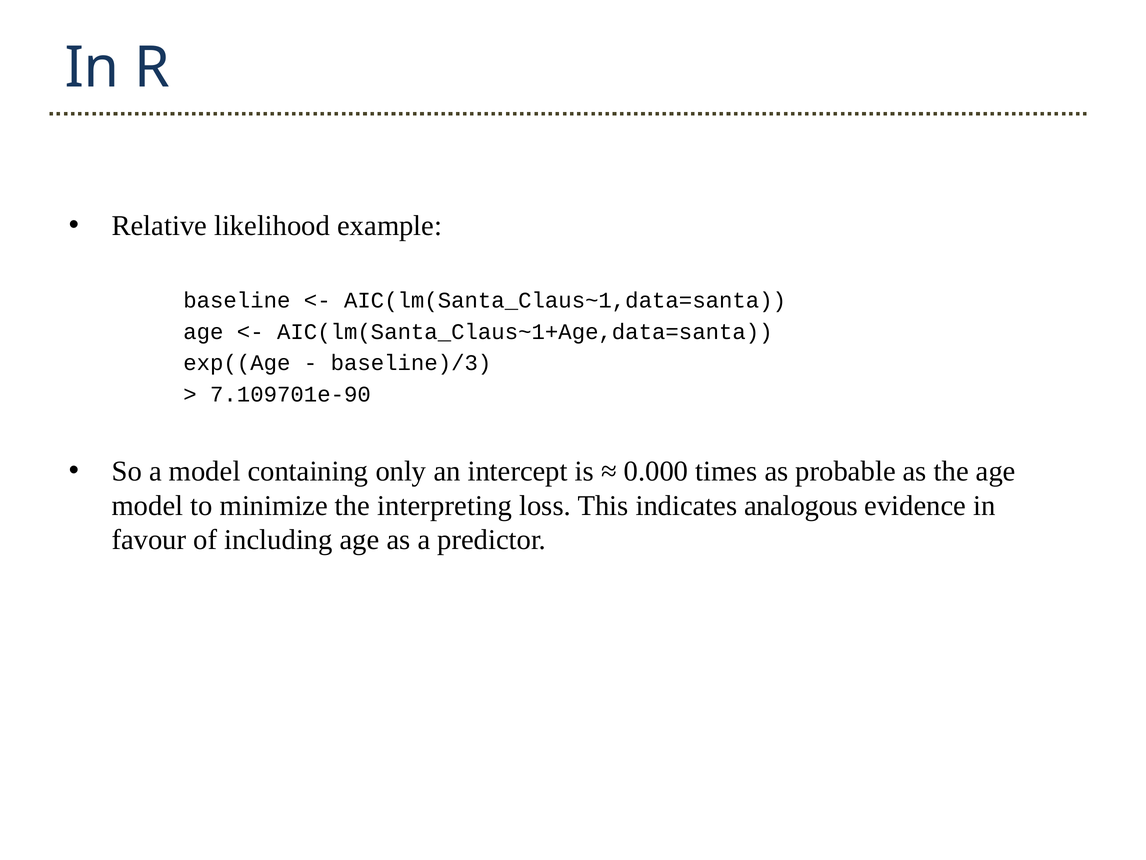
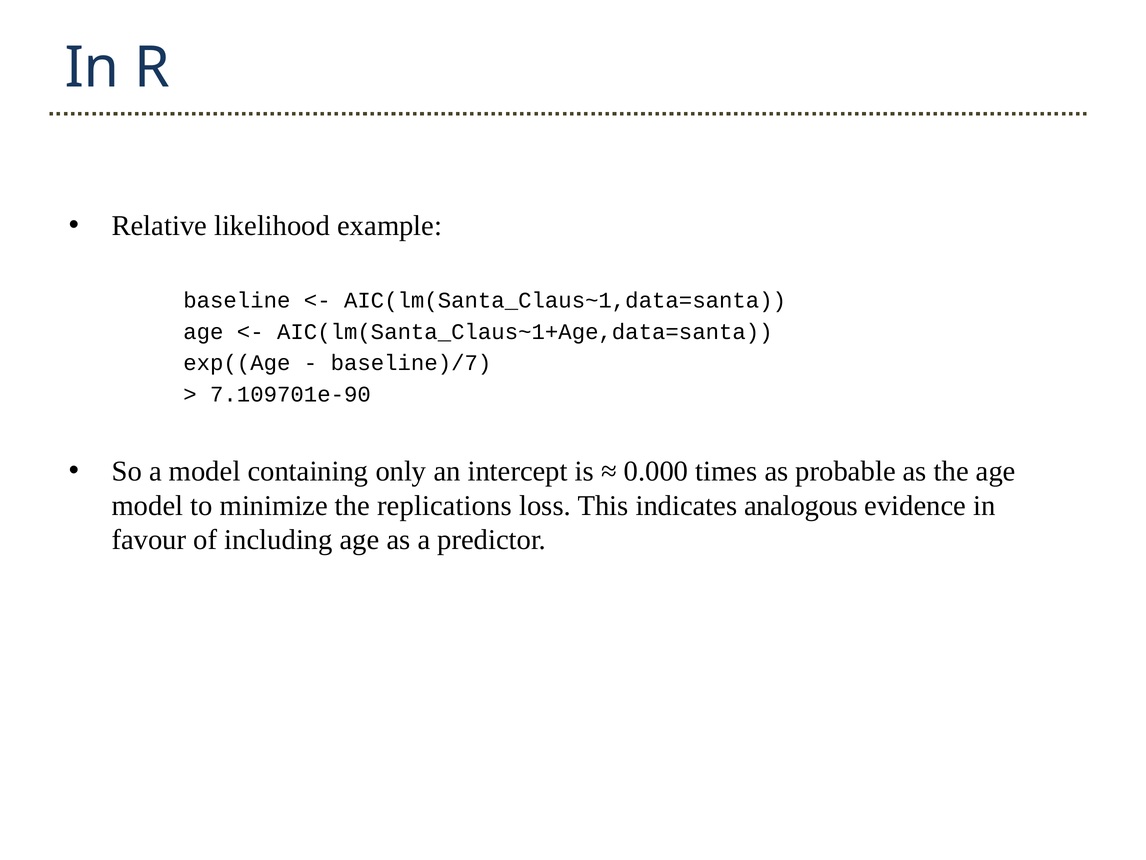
baseline)/3: baseline)/3 -> baseline)/7 (411, 363)
interpreting: interpreting -> replications (445, 505)
